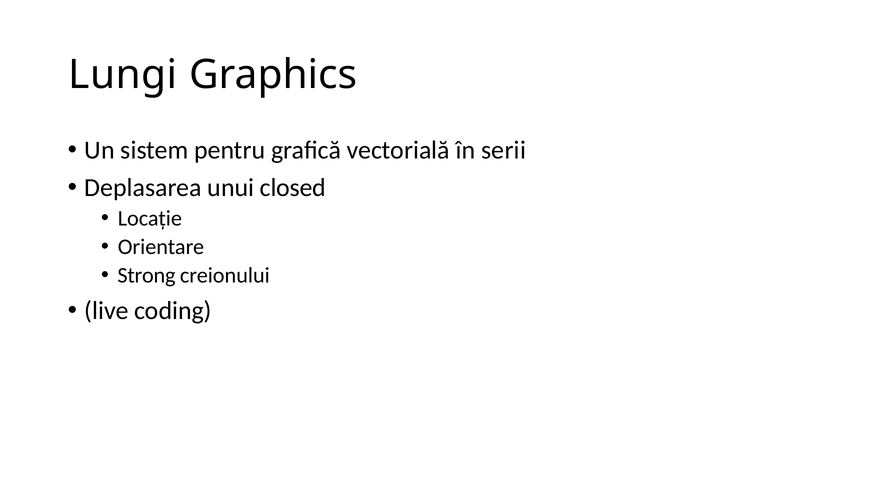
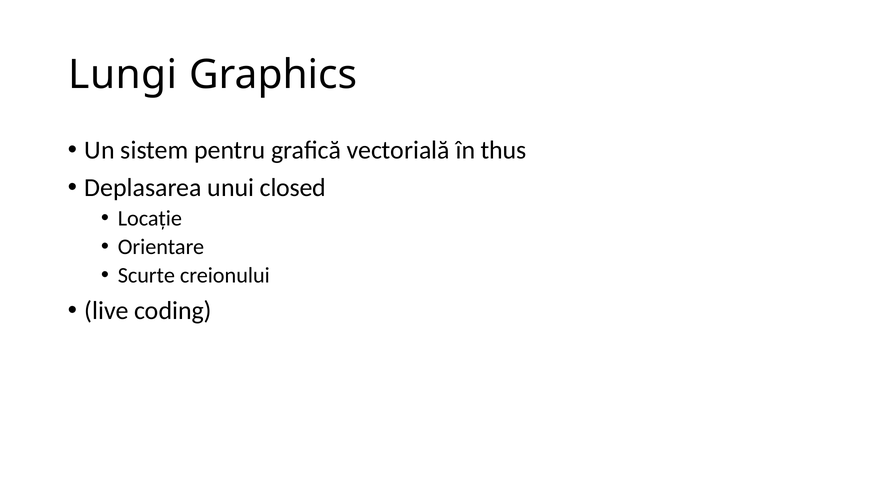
serii: serii -> thus (504, 150)
Strong: Strong -> Scurte (146, 275)
